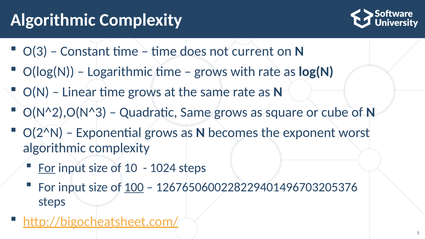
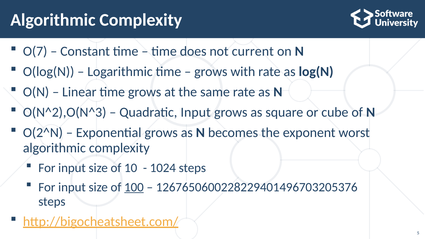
O(3: O(3 -> O(7 (35, 51)
Quadratic Same: Same -> Input (196, 112)
For underline: present -> none (47, 168)
